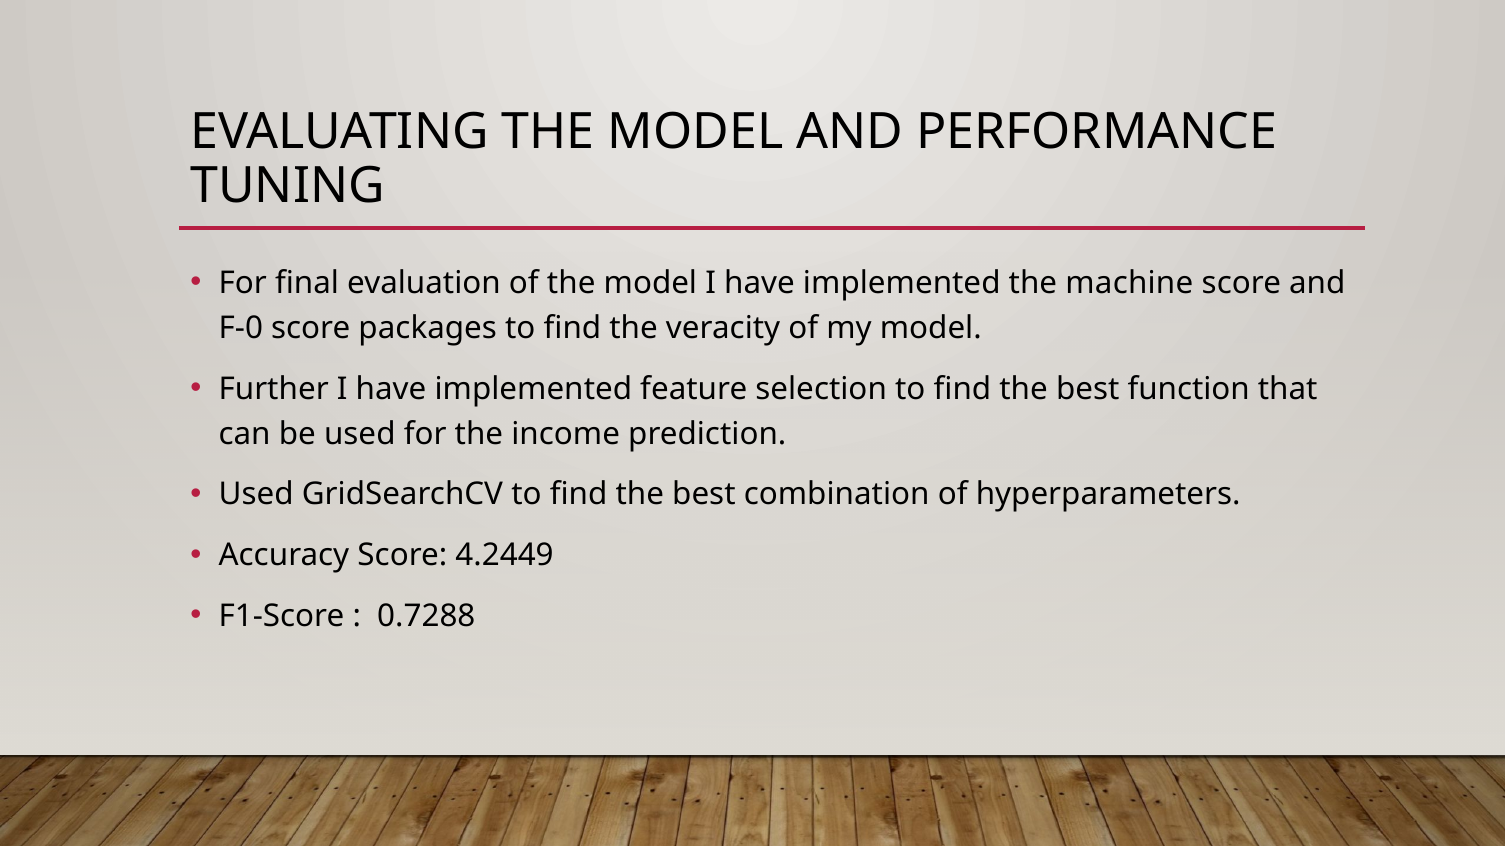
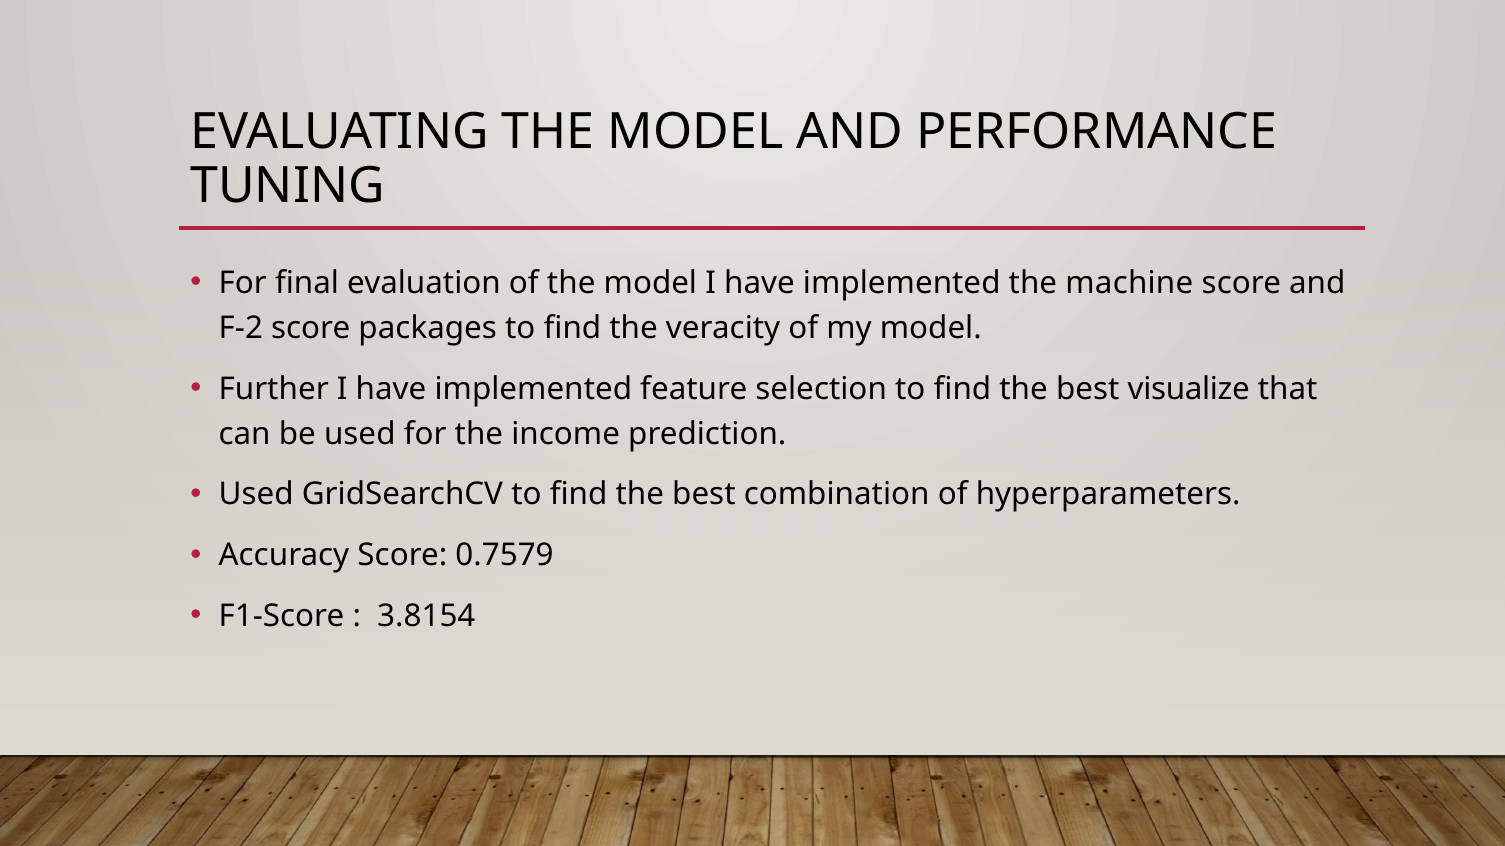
F-0: F-0 -> F-2 (241, 328)
function: function -> visualize (1189, 389)
4.2449: 4.2449 -> 0.7579 (505, 556)
0.7288: 0.7288 -> 3.8154 (426, 617)
